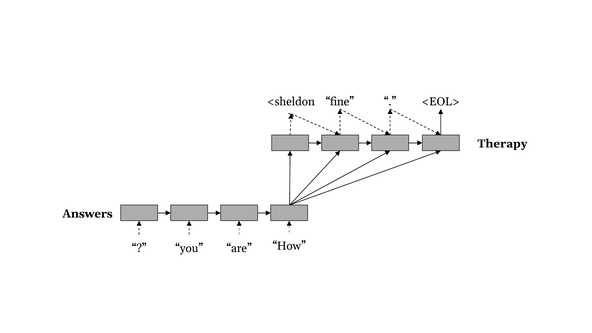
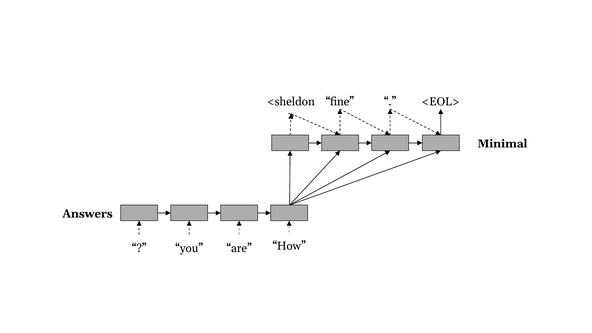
Therapy: Therapy -> Minimal (502, 144)
